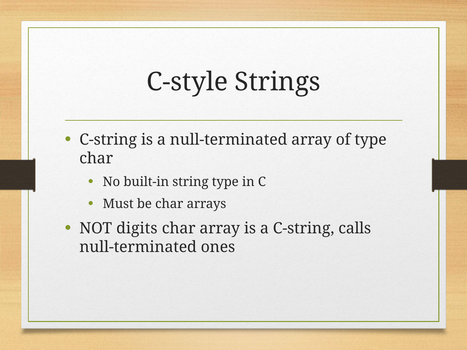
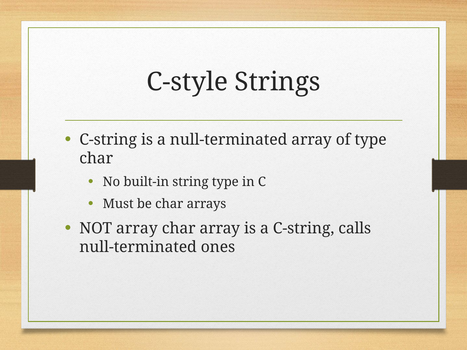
NOT digits: digits -> array (137, 228)
